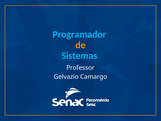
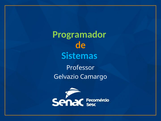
Programador colour: light blue -> light green (79, 34)
